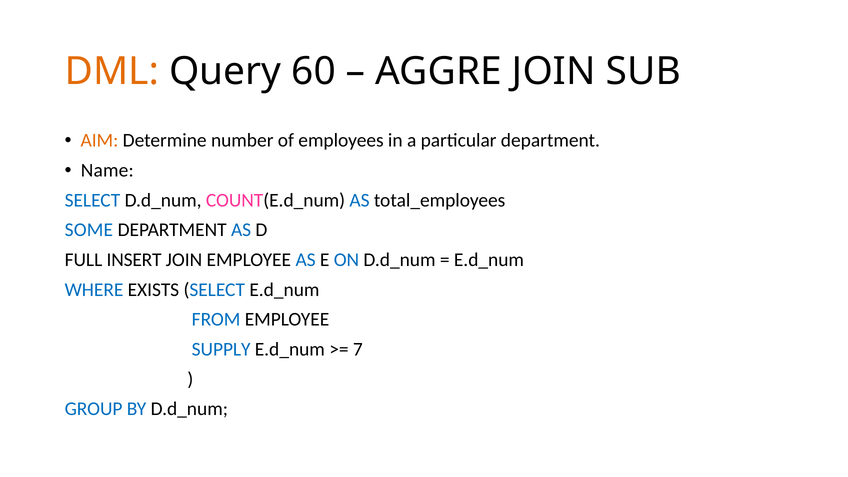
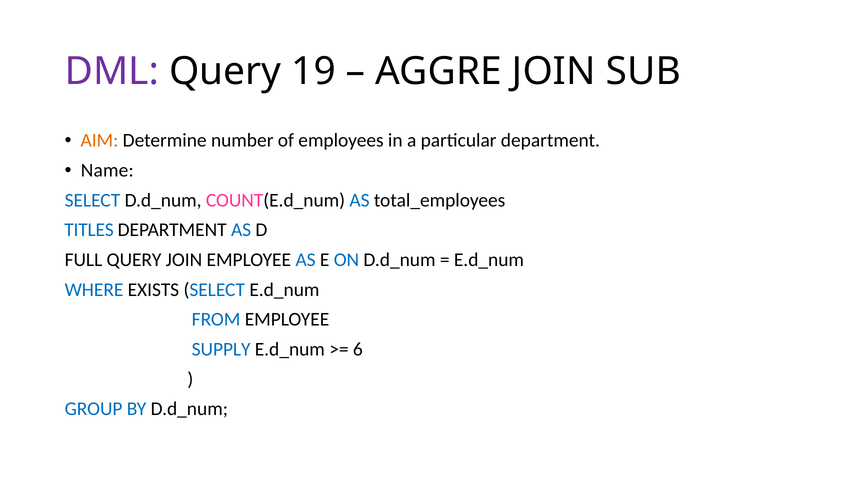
DML colour: orange -> purple (112, 71)
60: 60 -> 19 (314, 71)
SOME: SOME -> TITLES (89, 230)
FULL INSERT: INSERT -> QUERY (134, 260)
7: 7 -> 6 (358, 349)
